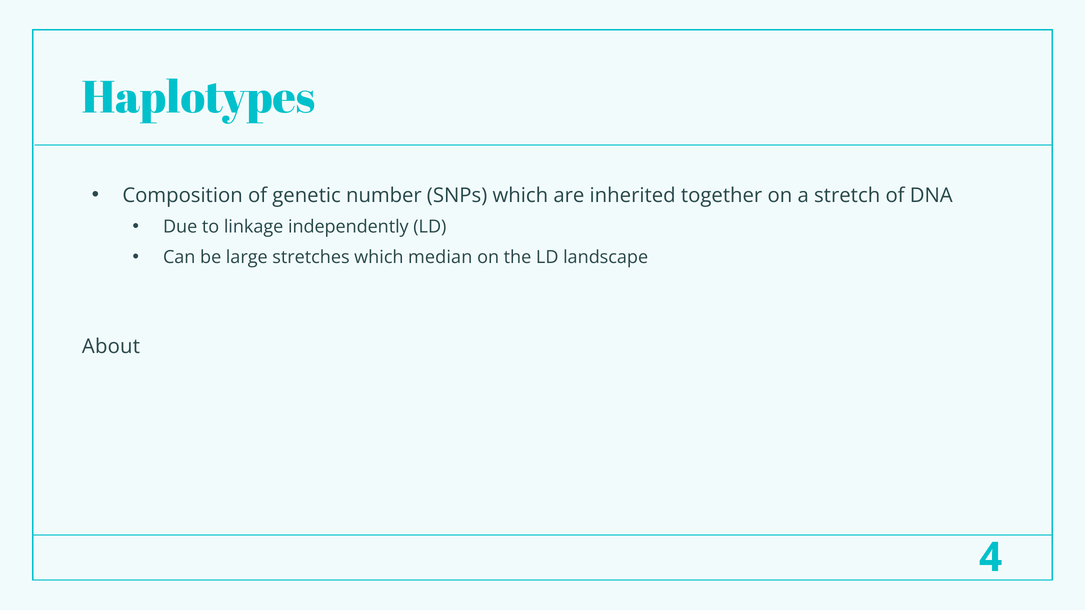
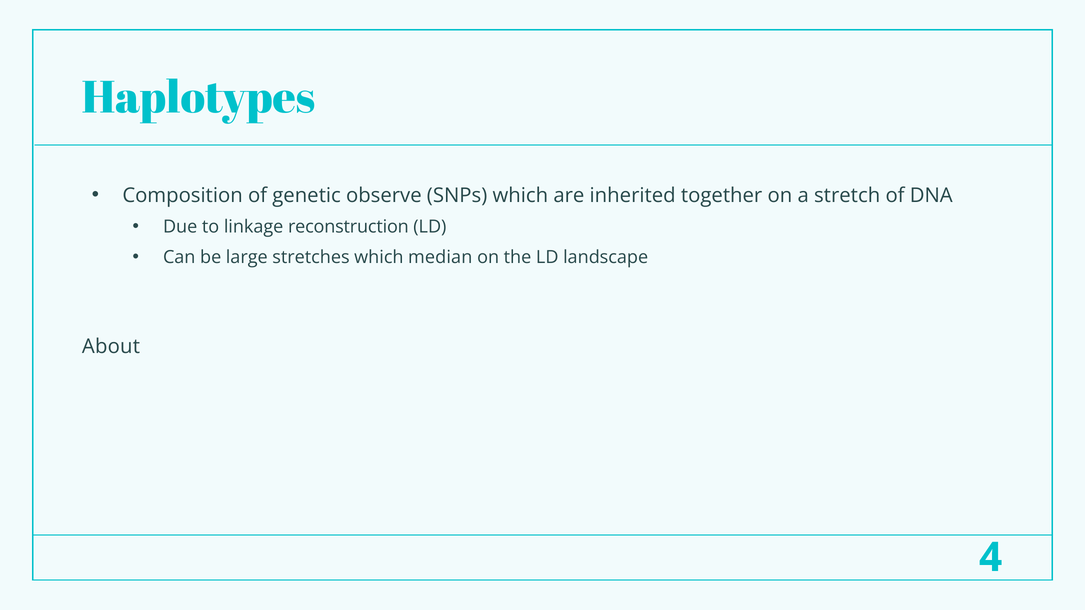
number: number -> observe (384, 195)
independently: independently -> reconstruction (348, 227)
